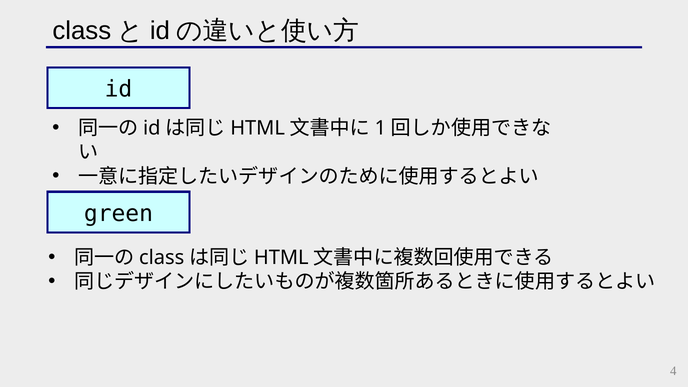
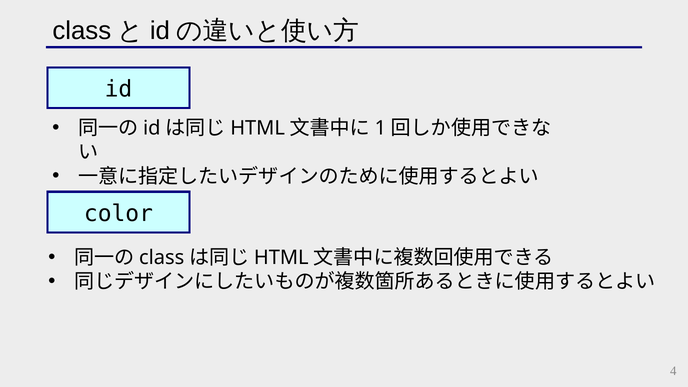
green: green -> color (118, 214)
